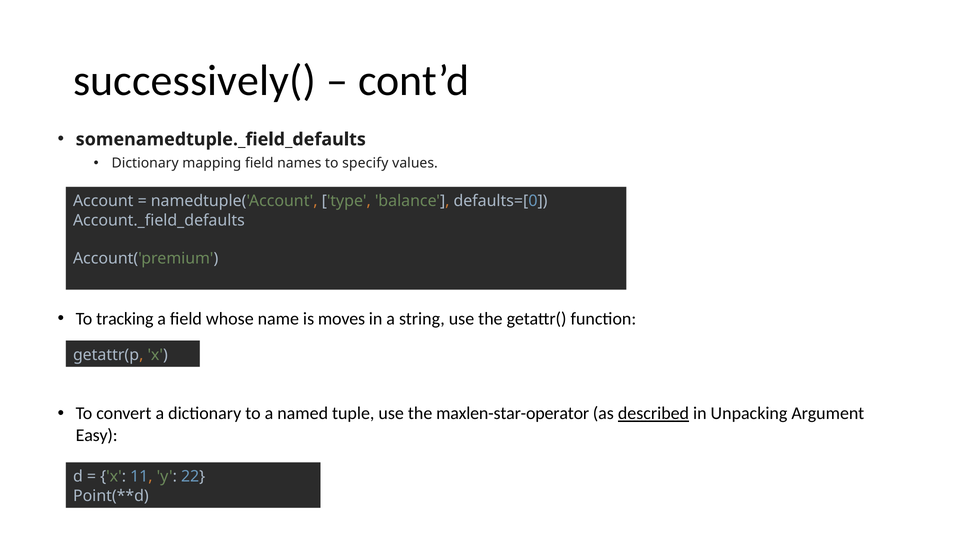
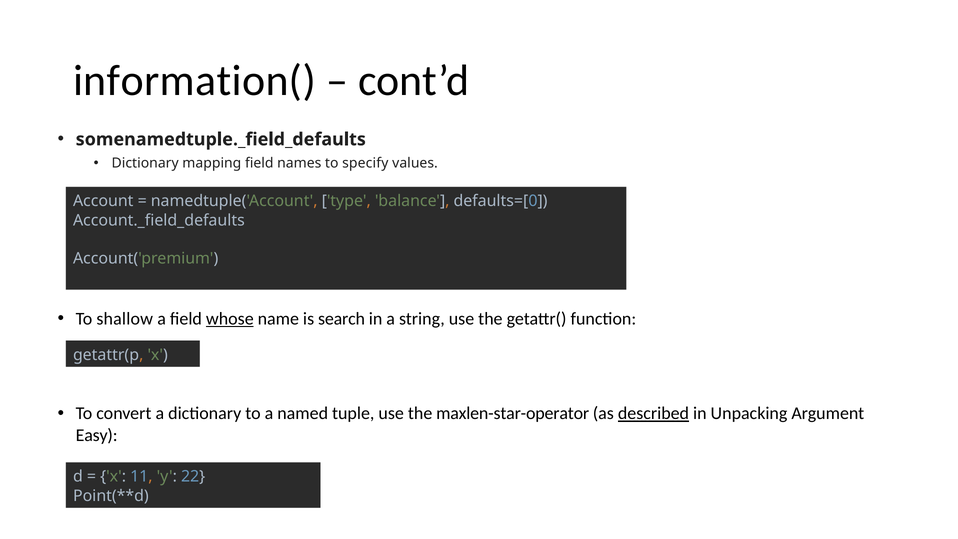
successively(: successively( -> information( (194, 81)
tracking: tracking -> shallow (125, 319)
whose underline: none -> present (230, 319)
moves: moves -> search (342, 319)
